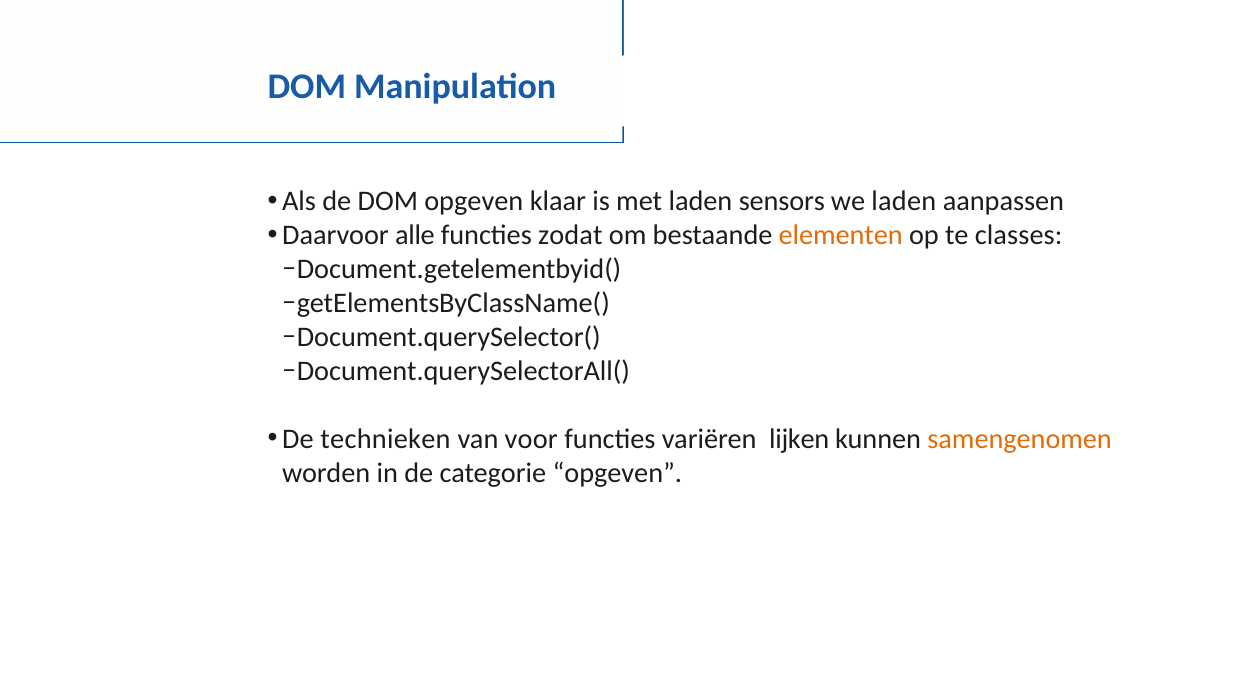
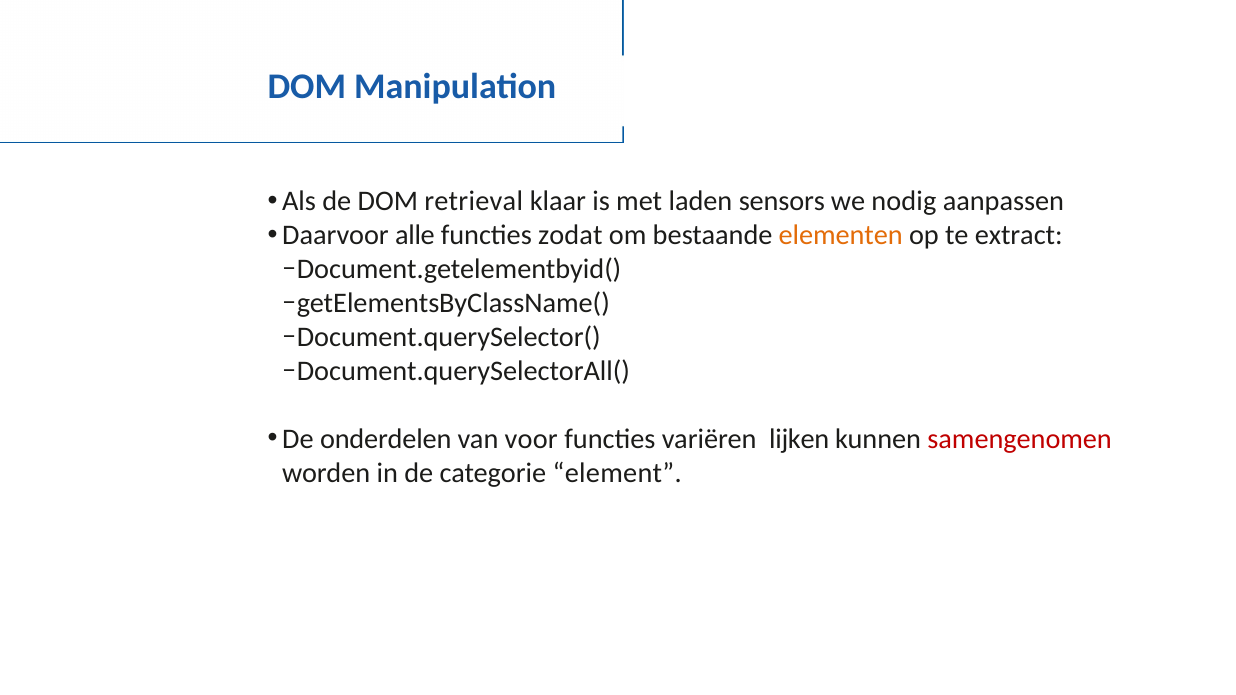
DOM opgeven: opgeven -> retrieval (474, 201)
we laden: laden -> nodig (904, 201)
classes: classes -> extract (1019, 235)
technieken: technieken -> onderdelen (386, 439)
samengenomen colour: orange -> red (1020, 439)
categorie opgeven: opgeven -> element (617, 473)
